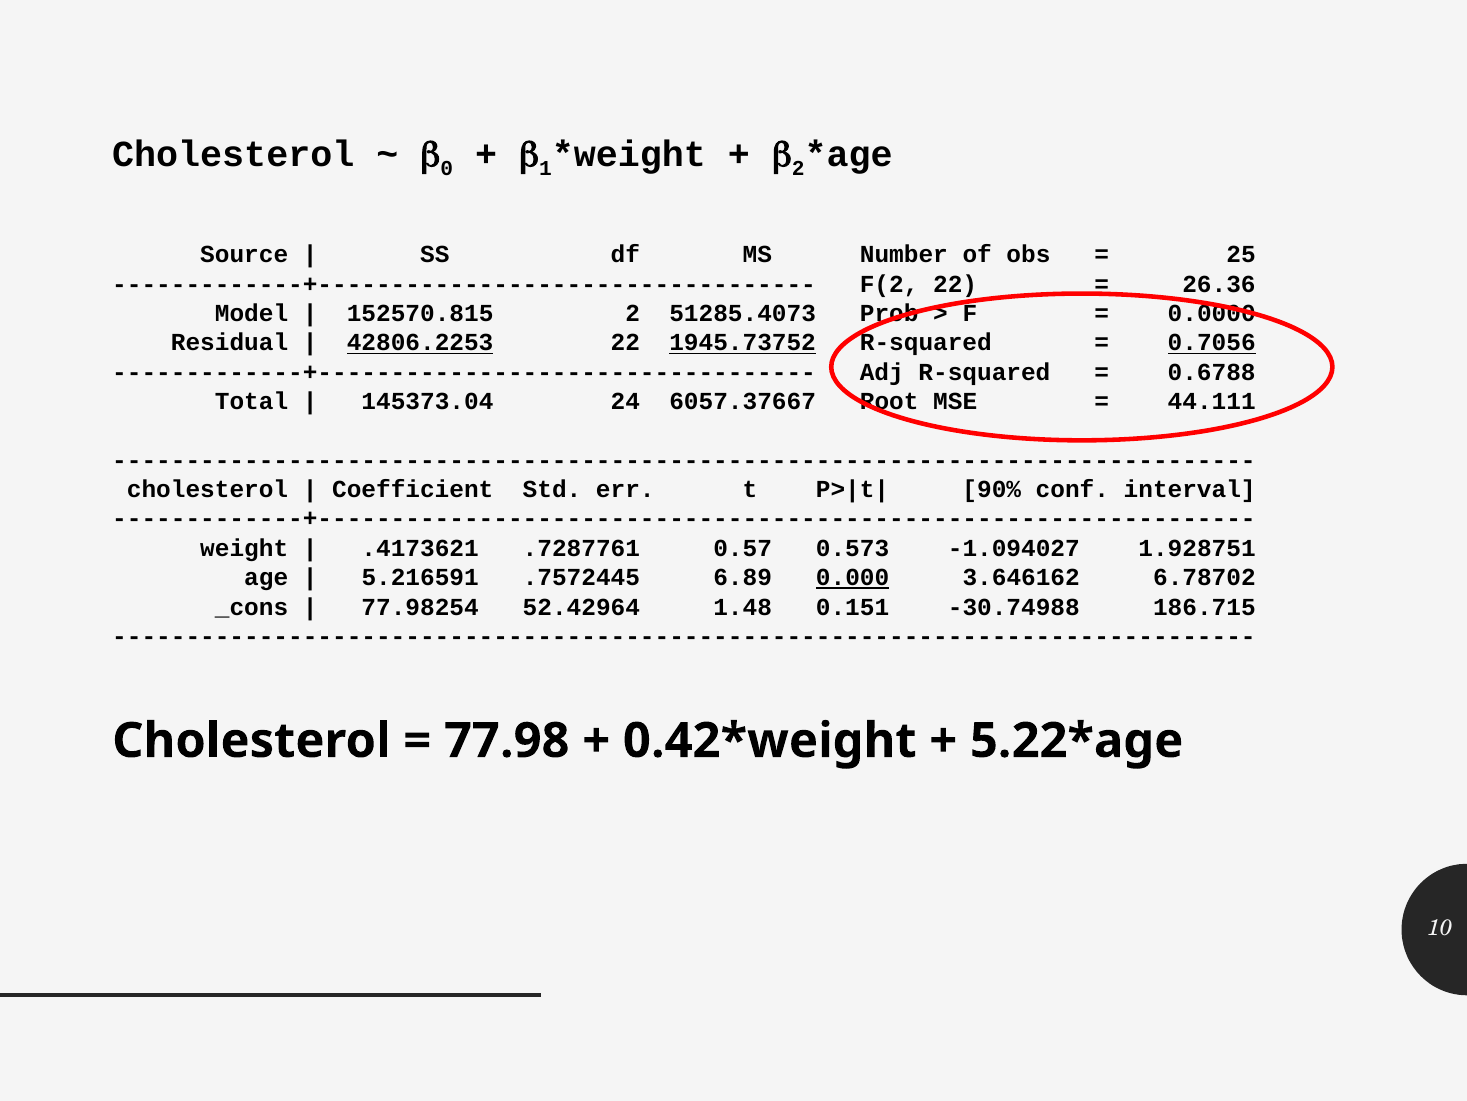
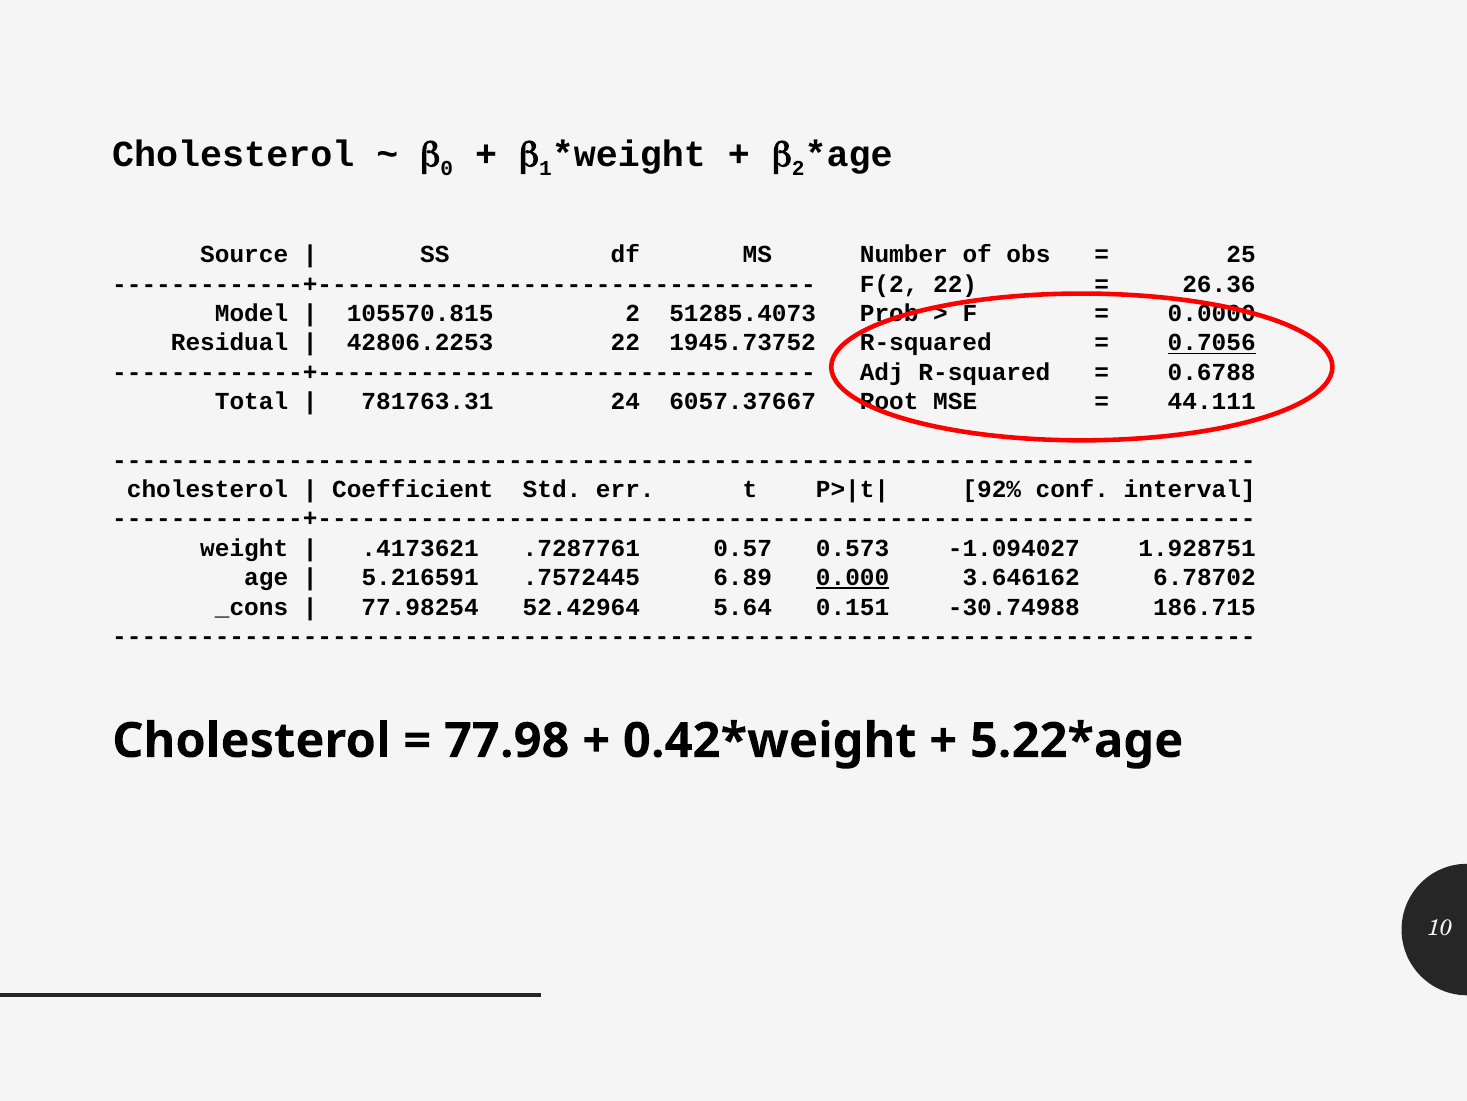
152570.815: 152570.815 -> 105570.815 (420, 313)
42806.2253 underline: present -> none (420, 343)
1945.73752 underline: present -> none (743, 343)
145373.04: 145373.04 -> 781763.31 (427, 401)
90%: 90% -> 92% (992, 489)
1.48: 1.48 -> 5.64 (743, 607)
